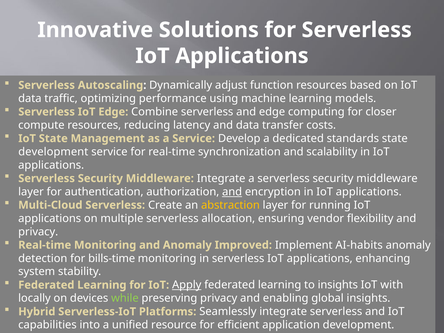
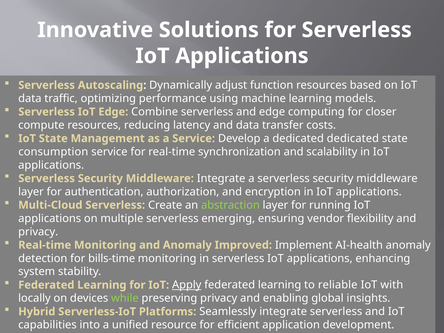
dedicated standards: standards -> dedicated (353, 138)
development: development -> consumption (53, 152)
and underline: present -> none (232, 192)
abstraction colour: yellow -> light green (230, 205)
allocation: allocation -> emerging (228, 218)
AI-habits: AI-habits -> AI-health (359, 245)
to insights: insights -> reliable (338, 285)
